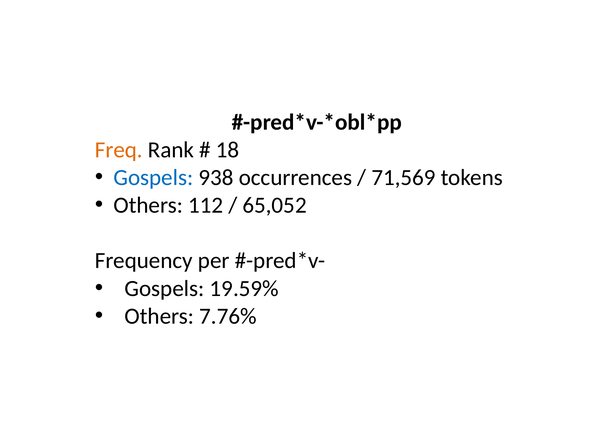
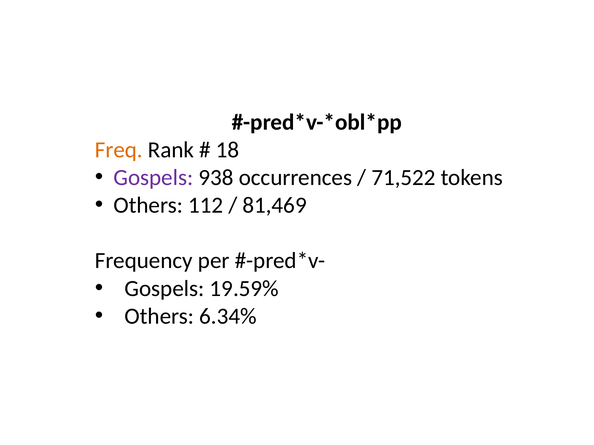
Gospels colour: blue -> purple (153, 178)
71,569: 71,569 -> 71,522 (403, 178)
65,052: 65,052 -> 81,469 (275, 206)
7.76%: 7.76% -> 6.34% (228, 316)
